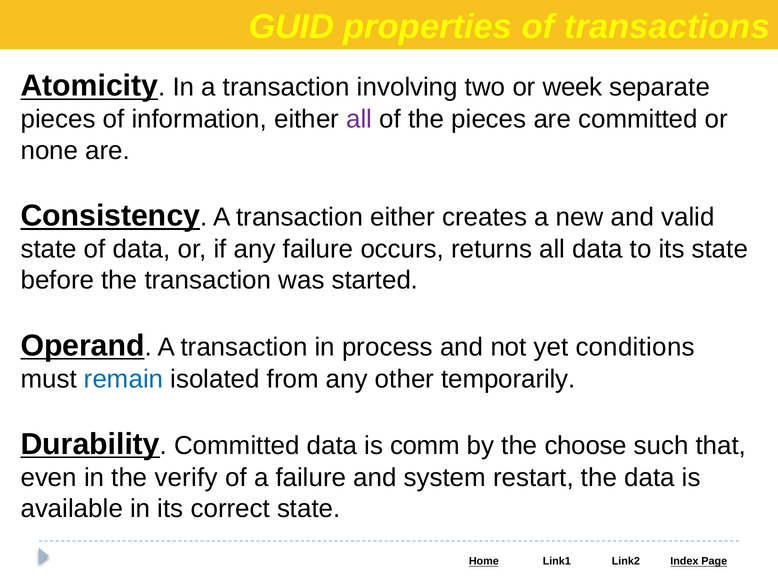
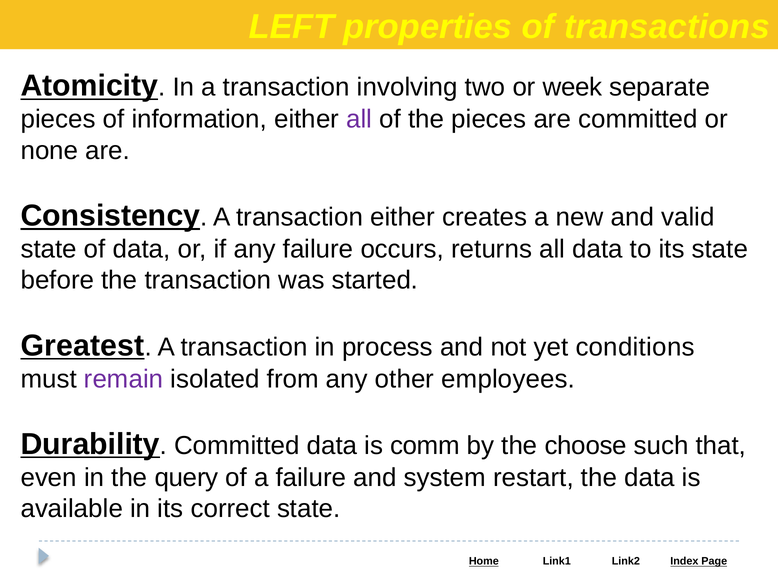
GUID: GUID -> LEFT (291, 27)
Operand: Operand -> Greatest (83, 345)
remain colour: blue -> purple (124, 379)
temporarily: temporarily -> employees (508, 379)
verify: verify -> query (186, 477)
